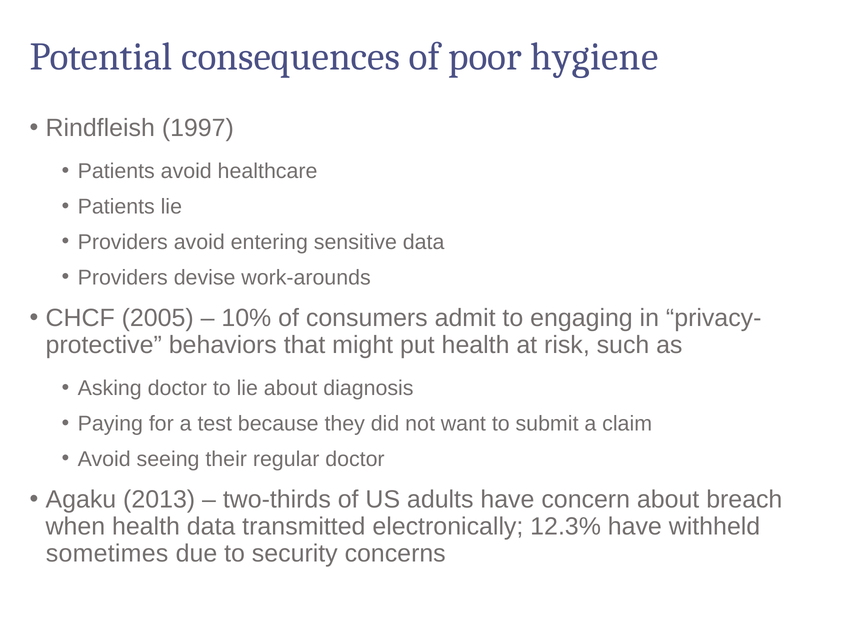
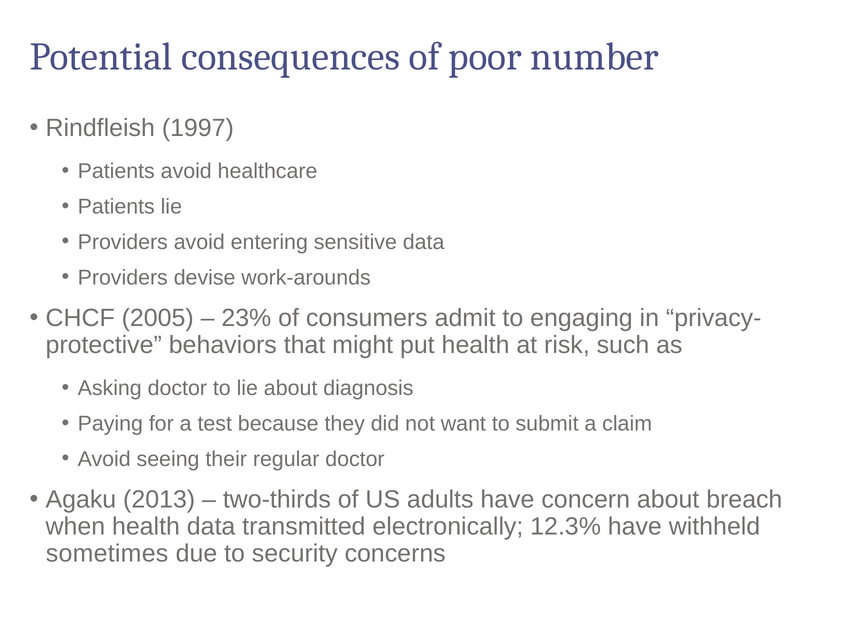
hygiene: hygiene -> number (595, 57)
10%: 10% -> 23% (246, 318)
